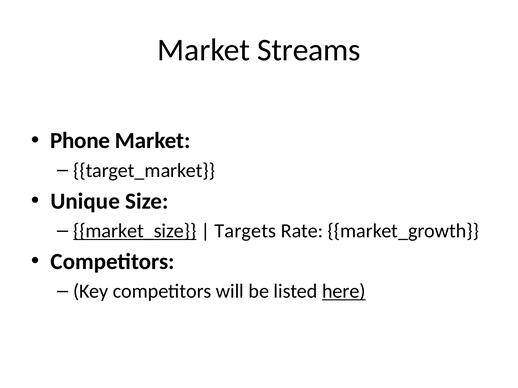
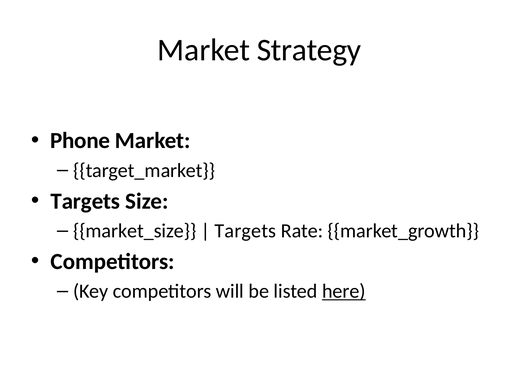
Streams: Streams -> Strategy (309, 50)
Unique: Unique -> Targets (85, 201)
market_size underline: present -> none (135, 231)
